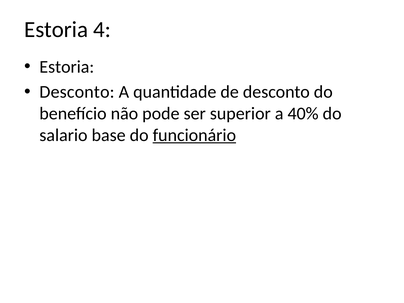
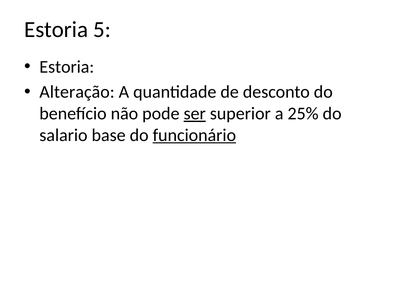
4: 4 -> 5 (102, 30)
Desconto: Desconto -> Alteração (77, 92)
ser underline: none -> present (195, 114)
40%: 40% -> 25% (303, 114)
